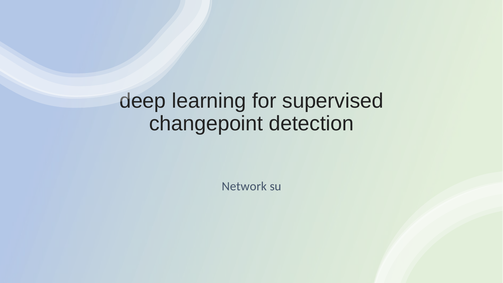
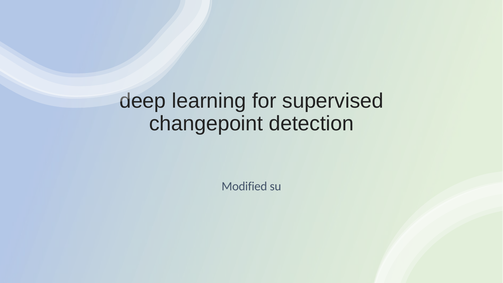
Network: Network -> Modified (244, 186)
